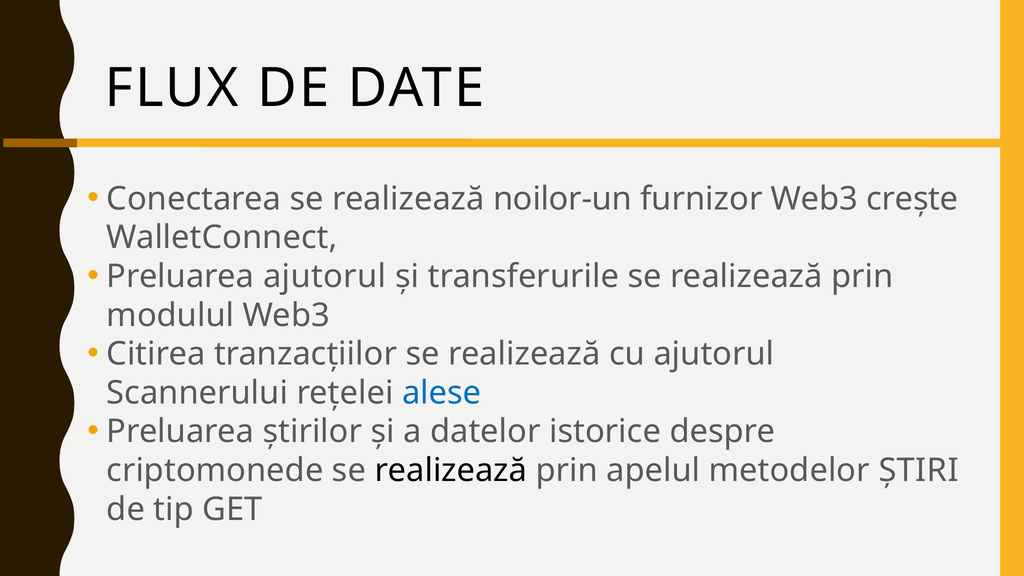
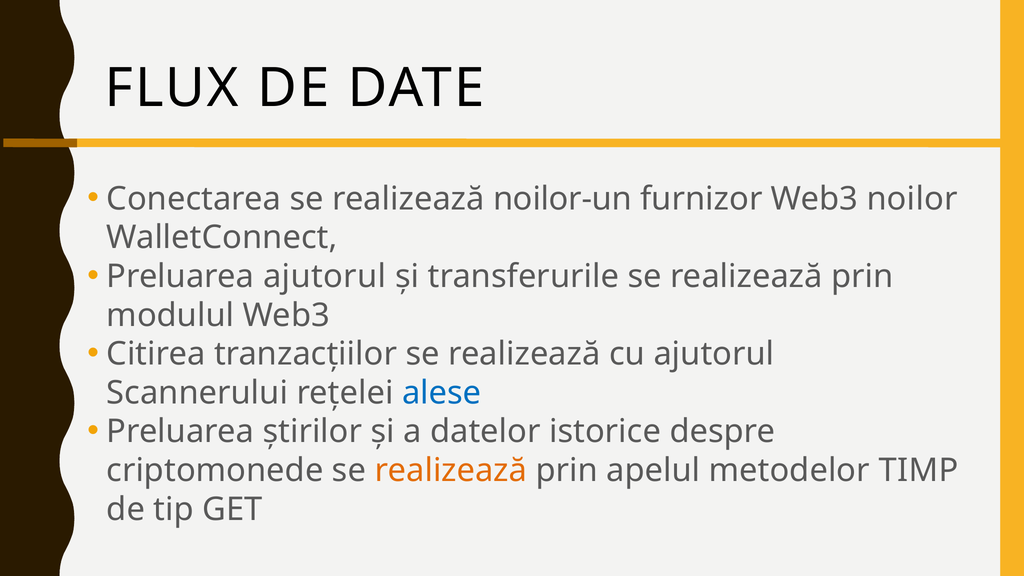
crește: crește -> noilor (912, 199)
realizează colour: black -> orange (451, 471)
ȘTIRI: ȘTIRI -> TIMP (919, 471)
